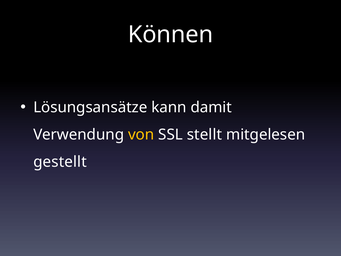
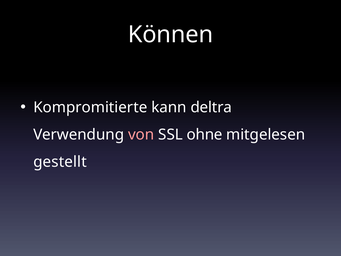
Lösungsansätze: Lösungsansätze -> Kompromitierte (90, 107)
damit: damit -> deltra (211, 107)
von colour: yellow -> pink (141, 134)
stellt: stellt -> ohne (205, 134)
